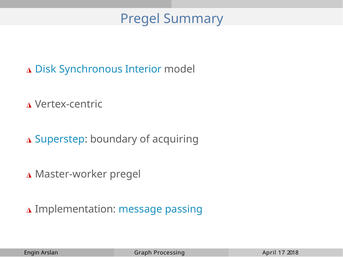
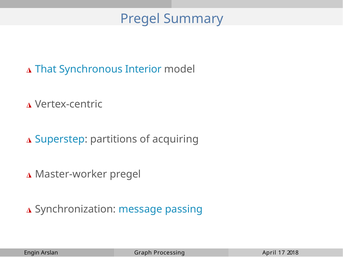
Disk: Disk -> That (46, 69)
boundary: boundary -> partitions (114, 139)
Implementation: Implementation -> Synchronization (75, 210)
